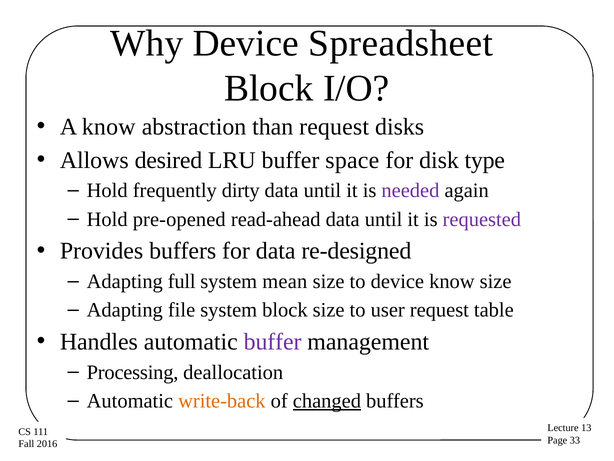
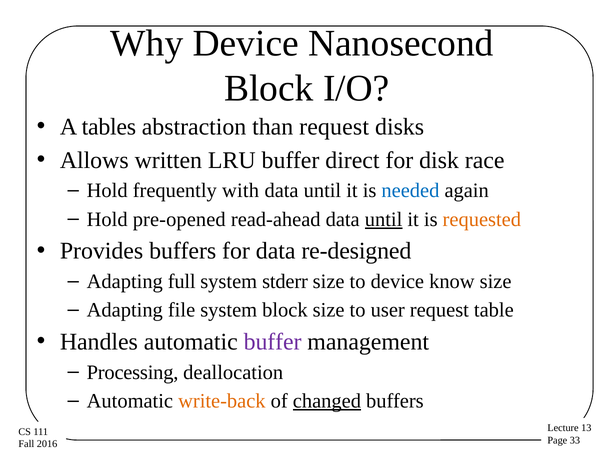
Spreadsheet: Spreadsheet -> Nanosecond (401, 43)
A know: know -> tables (109, 127)
desired: desired -> written (168, 160)
space: space -> direct (352, 160)
type: type -> race (485, 160)
dirty: dirty -> with (241, 190)
needed colour: purple -> blue (410, 190)
until underline: none -> present (384, 219)
requested colour: purple -> orange (482, 219)
mean: mean -> stderr (285, 281)
